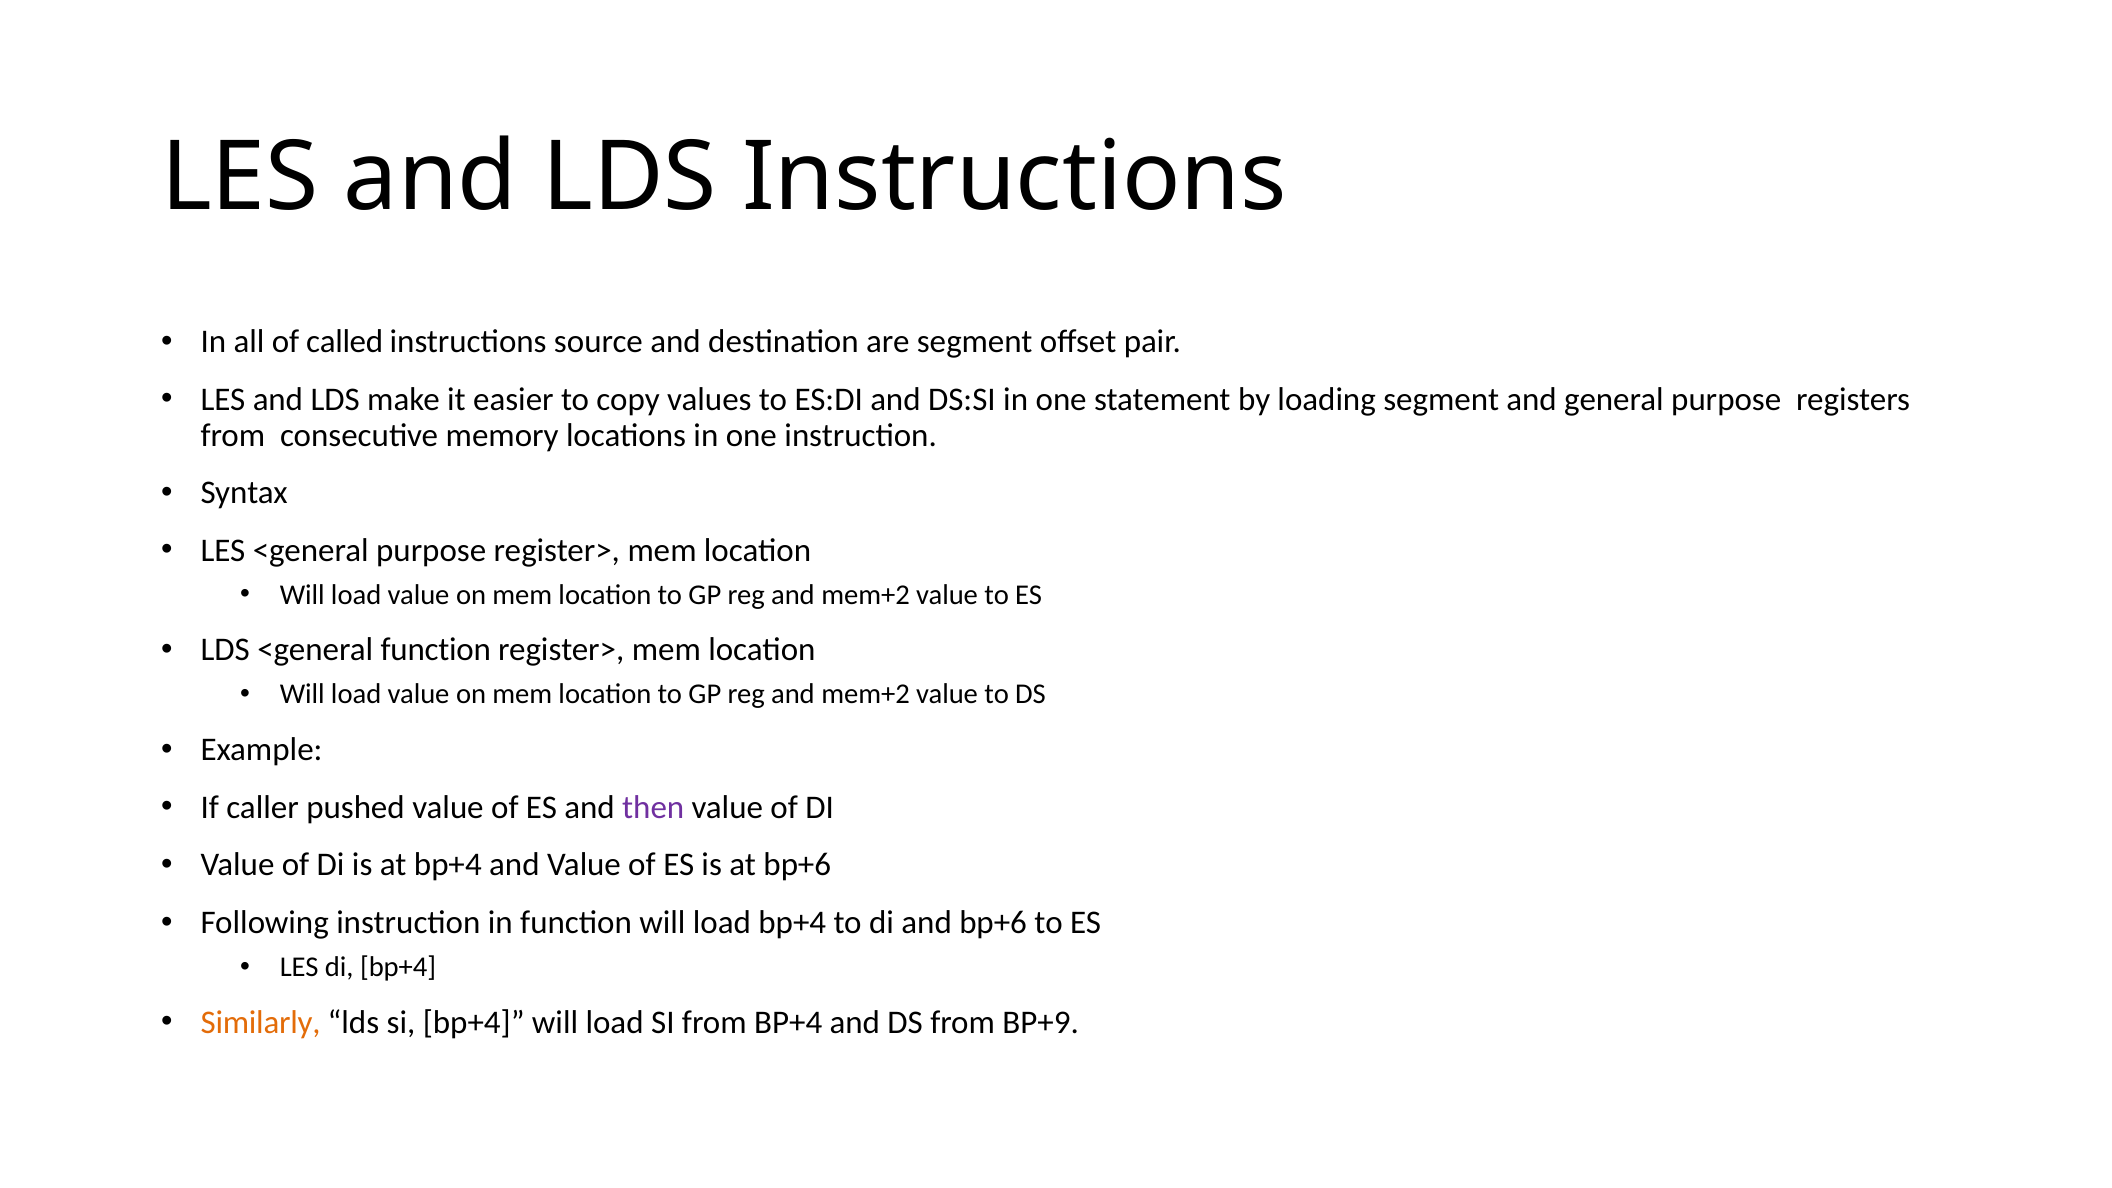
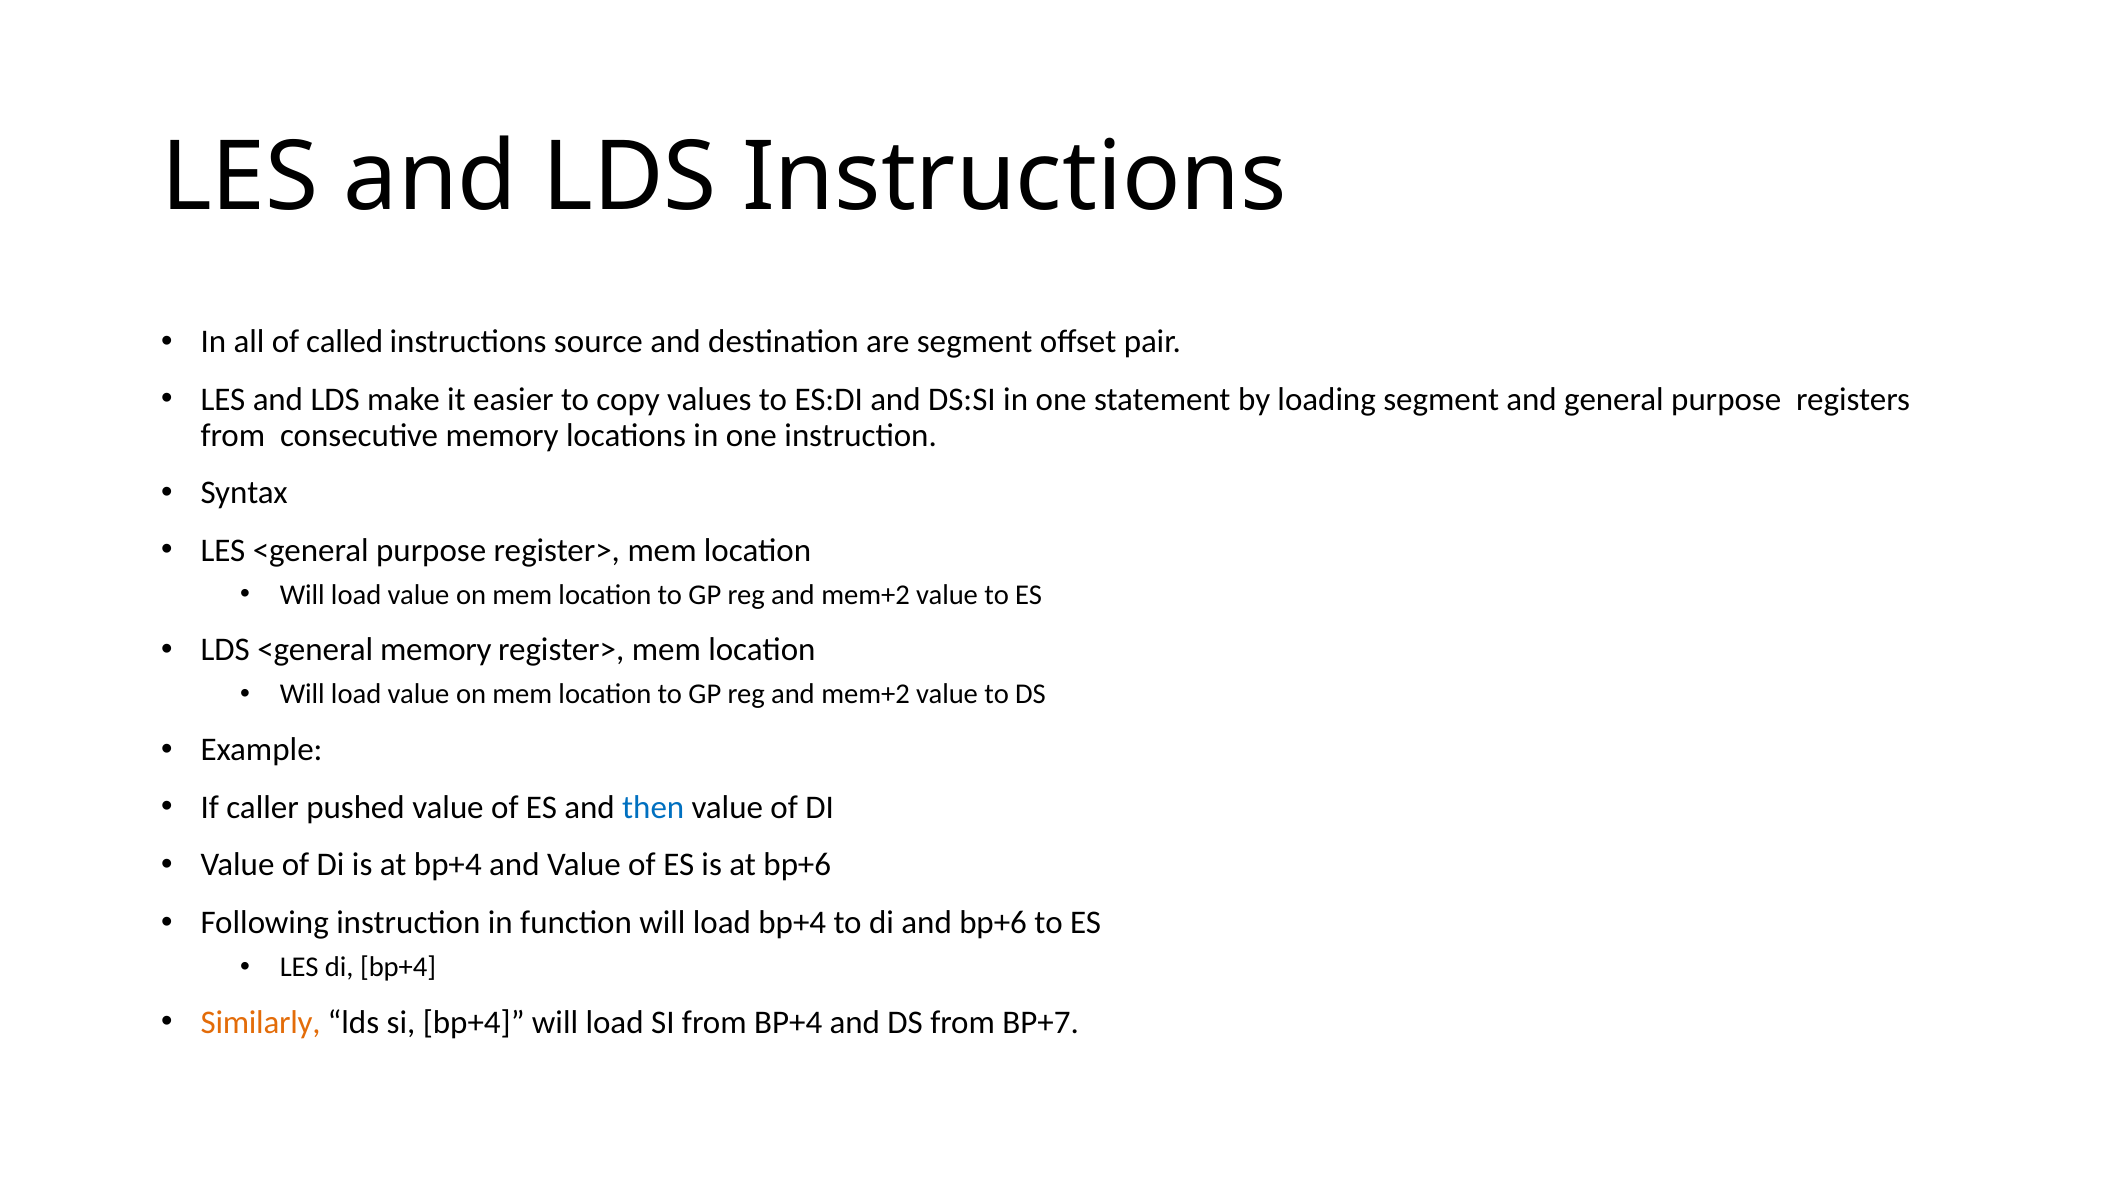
<general function: function -> memory (436, 650)
then colour: purple -> blue (653, 807)
BP+9: BP+9 -> BP+7 (1041, 1022)
